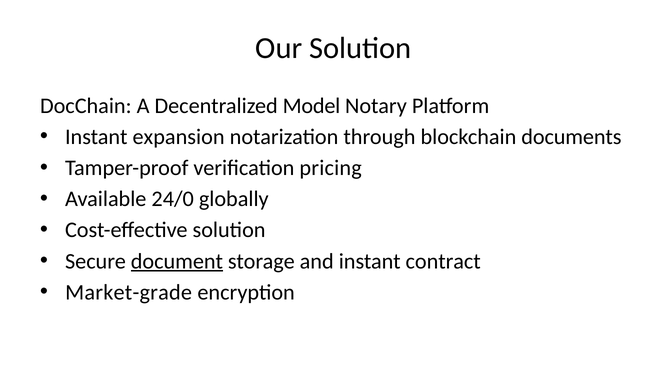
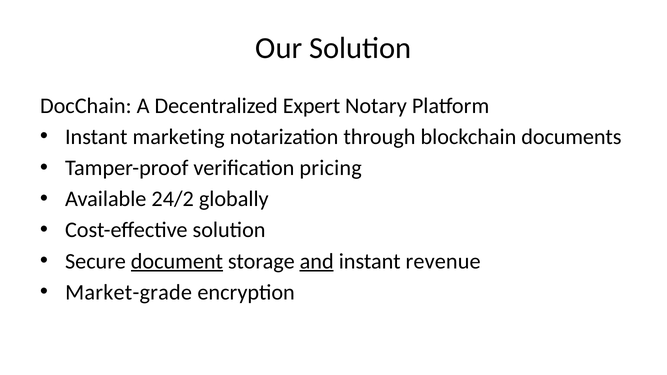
Model: Model -> Expert (311, 106)
expansion: expansion -> marketing (179, 137)
24/0: 24/0 -> 24/2 (173, 199)
and underline: none -> present (317, 261)
contract: contract -> revenue (443, 261)
